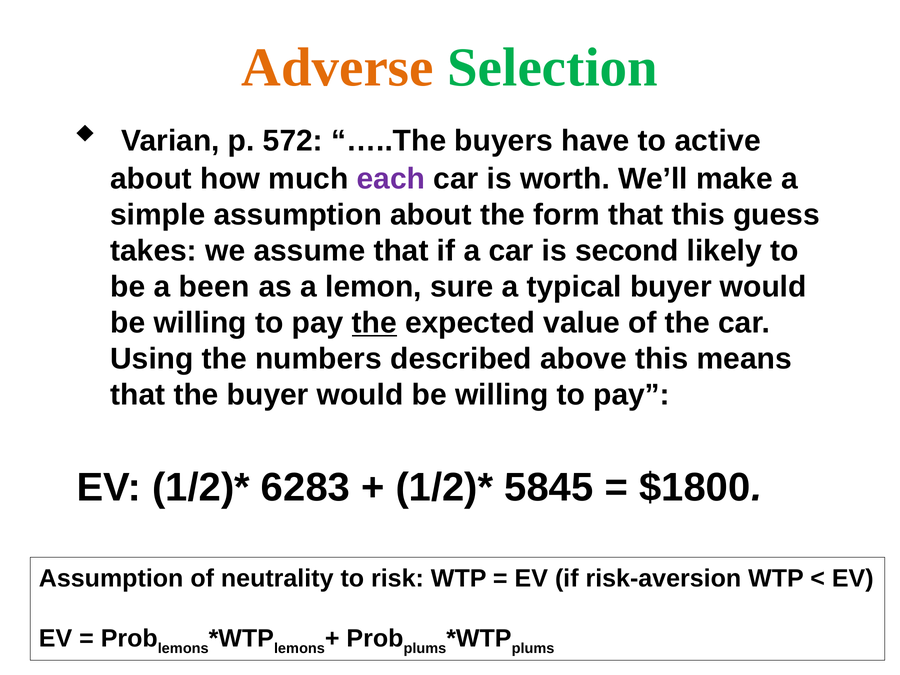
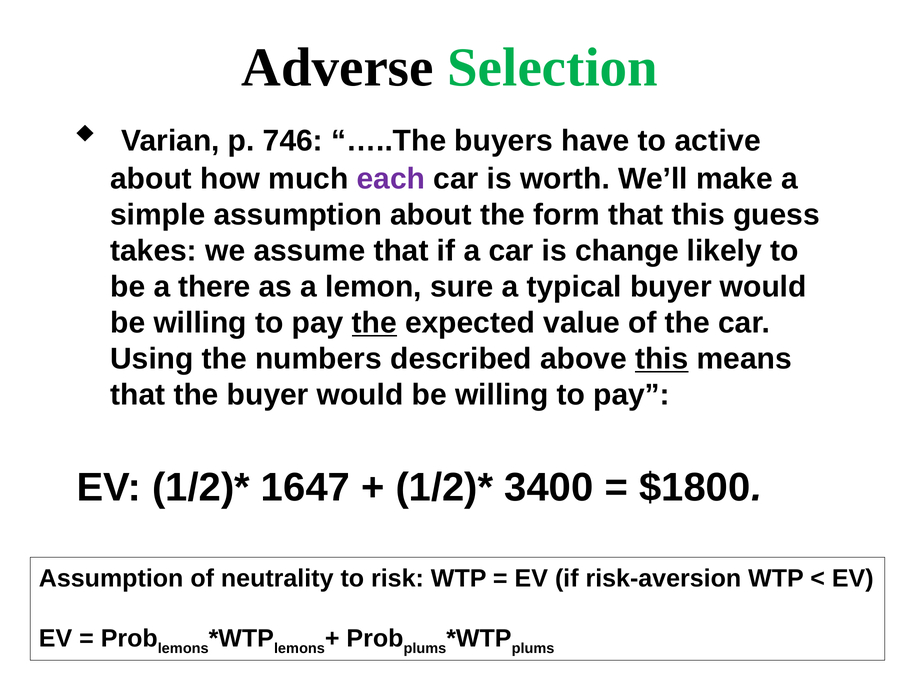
Adverse colour: orange -> black (337, 67)
572: 572 -> 746 (293, 141)
second: second -> change (627, 251)
been: been -> there (215, 287)
this underline: none -> present (662, 359)
6283: 6283 -> 1647 (306, 487)
5845: 5845 -> 3400 (549, 487)
